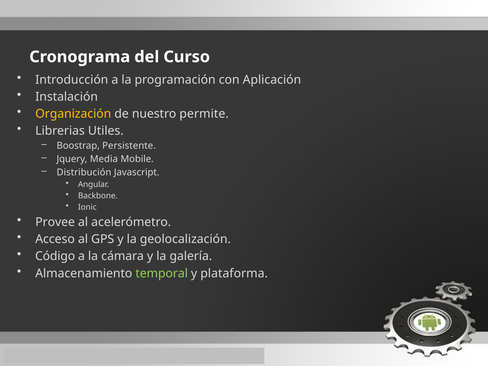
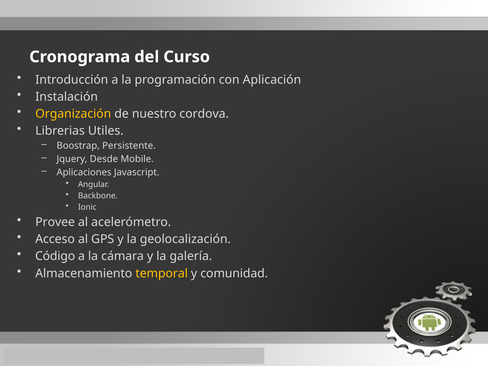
permite: permite -> cordova (204, 114)
Media: Media -> Desde (104, 159)
Distribución: Distribución -> Aplicaciones (84, 172)
temporal colour: light green -> yellow (162, 273)
plataforma: plataforma -> comunidad (234, 273)
